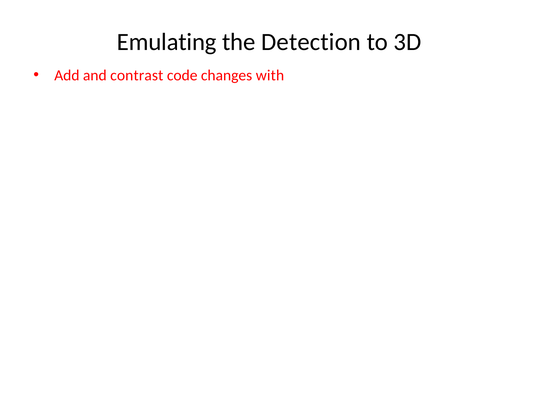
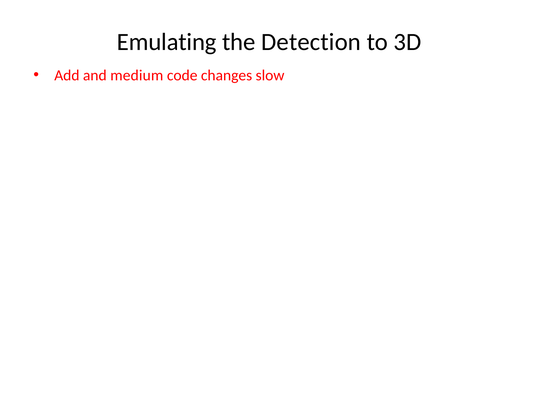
contrast: contrast -> medium (137, 75)
with: with -> slow (270, 75)
